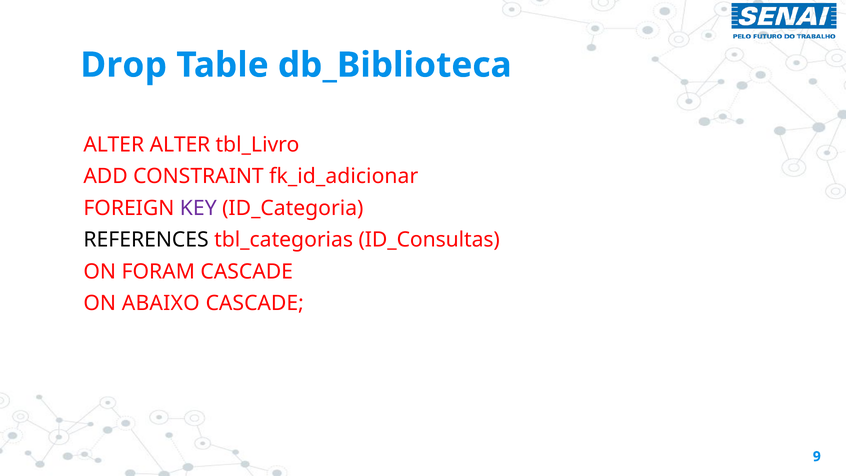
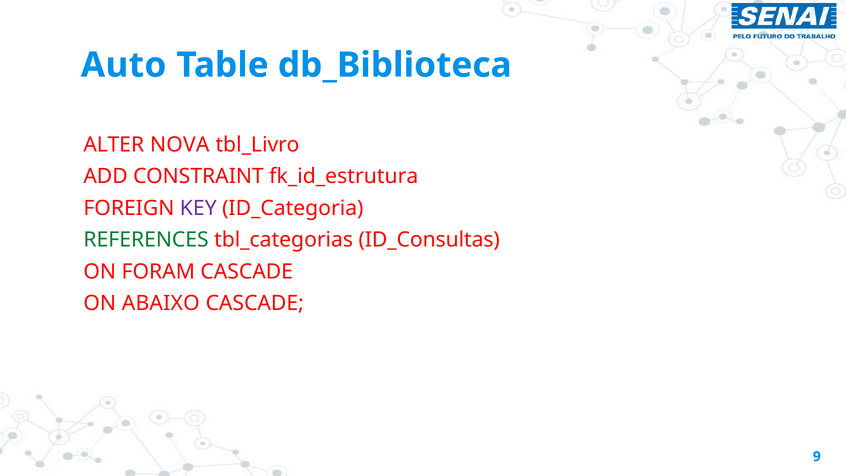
Drop: Drop -> Auto (124, 65)
ALTER ALTER: ALTER -> NOVA (180, 145)
fk_id_adicionar: fk_id_adicionar -> fk_id_estrutura (344, 176)
REFERENCES colour: black -> green (146, 240)
